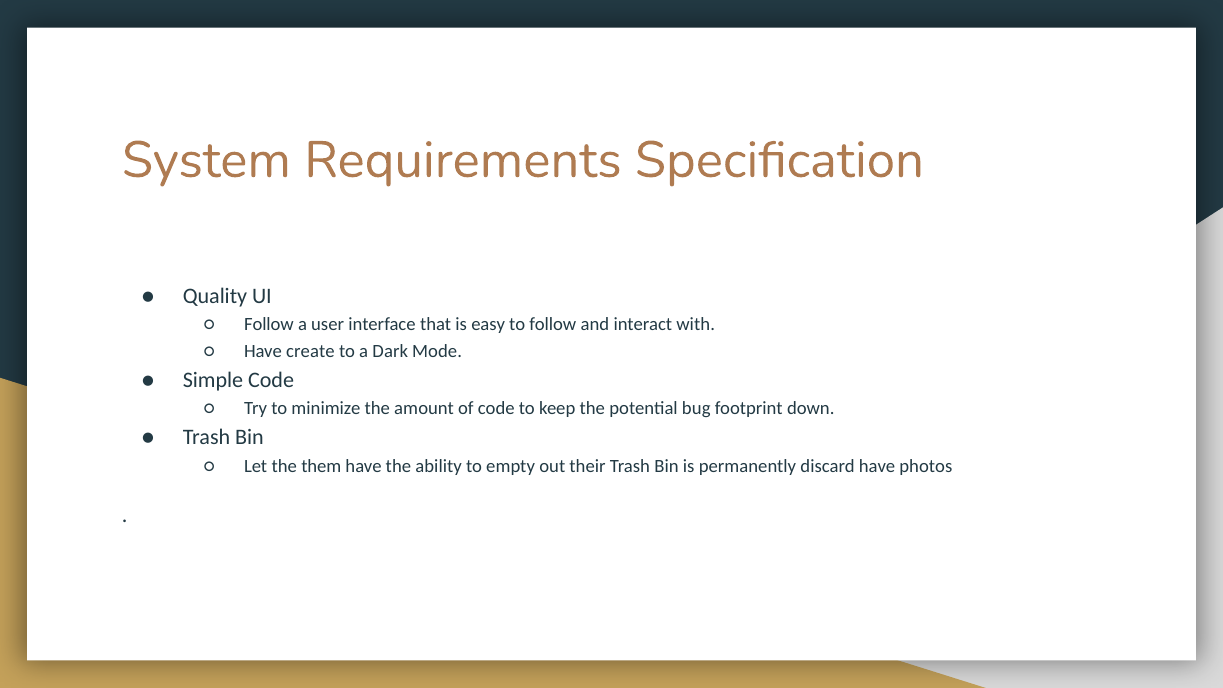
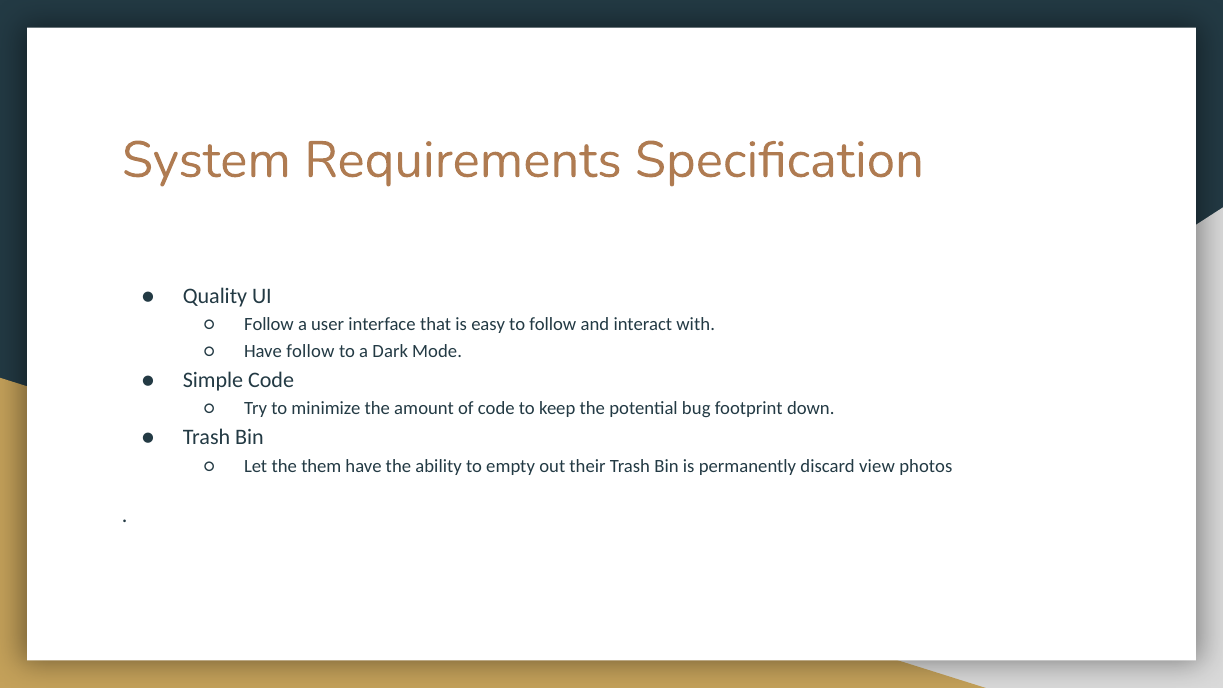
Have create: create -> follow (310, 351)
discard have: have -> view (877, 466)
